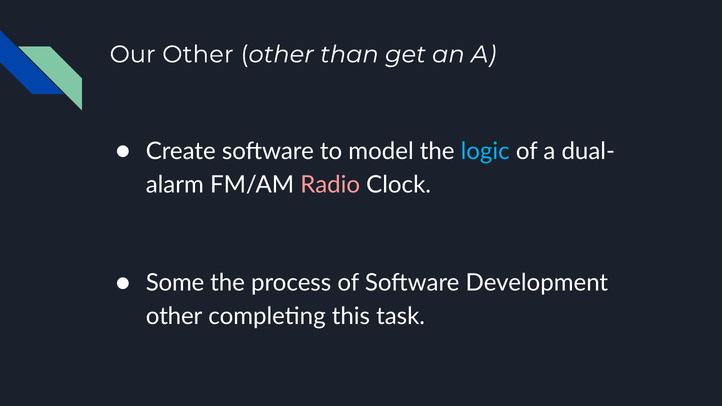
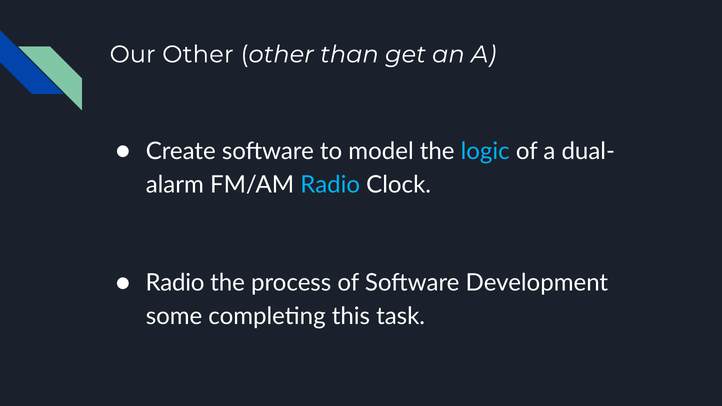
Radio colour: pink -> light blue (330, 185)
Some: Some -> Radio (175, 283)
other: other -> some (174, 316)
